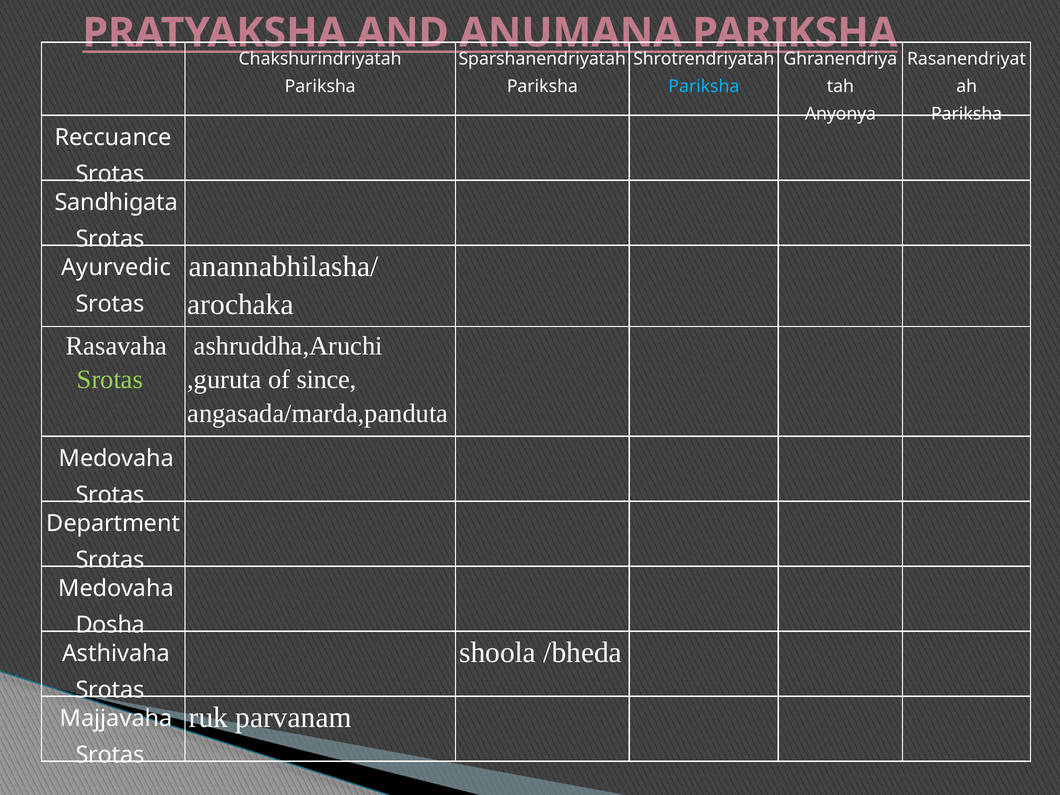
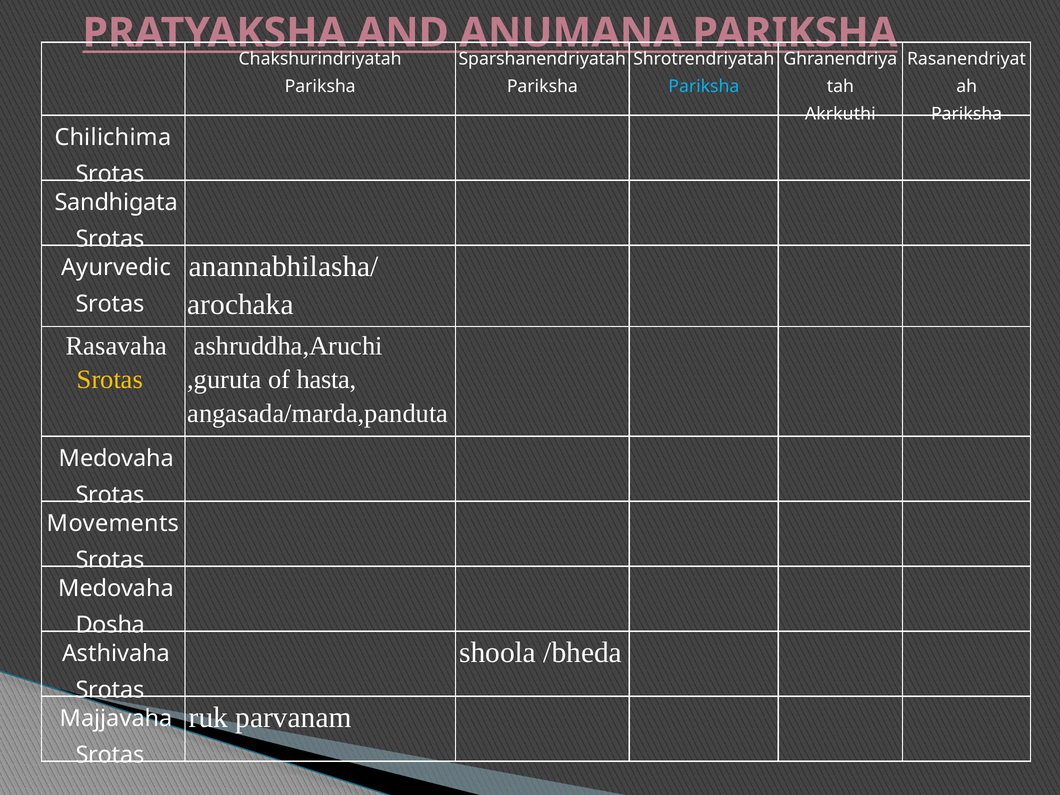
Anyonya: Anyonya -> Akrkuthi (840, 114)
Reccuance: Reccuance -> Chilichima (113, 137)
Srotas colour: light green -> yellow (110, 380)
since: since -> hasta (327, 380)
Department: Department -> Movements (113, 523)
